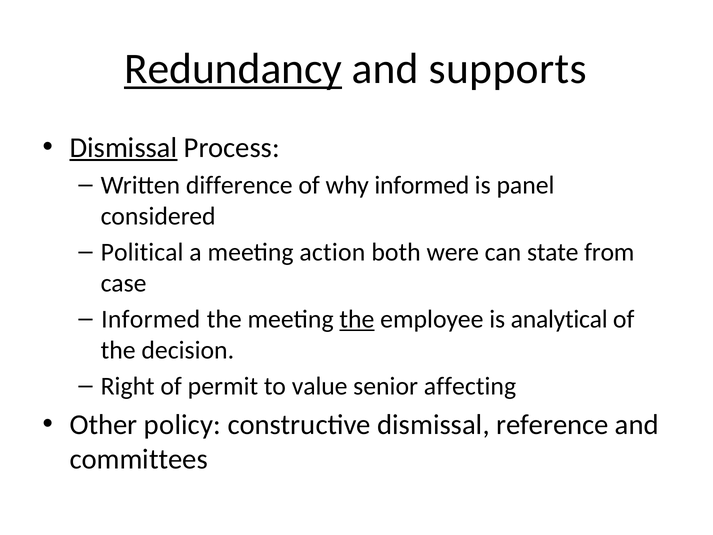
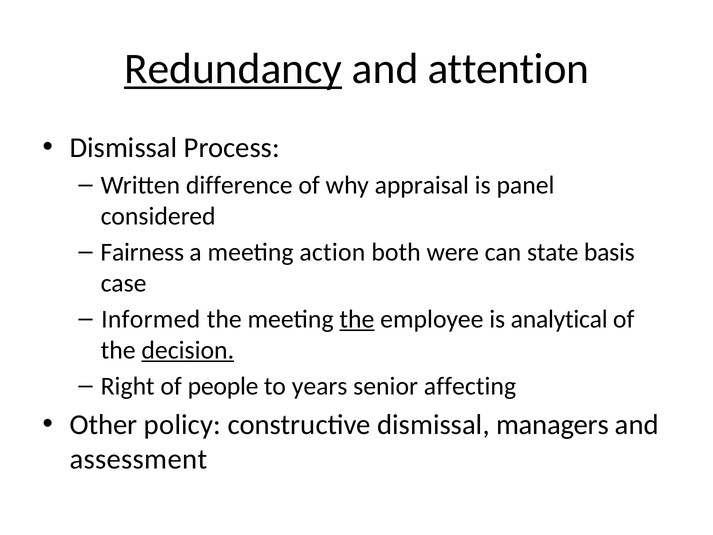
supports: supports -> attention (508, 69)
Dismissal underline: present -> none (123, 148)
why informed: informed -> appraisal (422, 185)
Political: Political -> Fairness (142, 252)
from: from -> basis (609, 252)
decision underline: none -> present (188, 350)
permit: permit -> people (223, 386)
value: value -> years (320, 386)
reference: reference -> managers (552, 425)
committees: committees -> assessment (139, 459)
